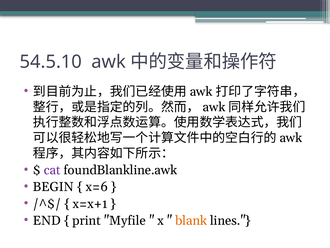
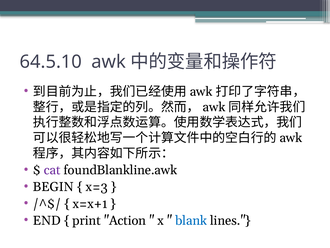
54.5.10: 54.5.10 -> 64.5.10 (51, 62)
x=6: x=6 -> x=3 (97, 187)
Myfile: Myfile -> Action (125, 220)
blank colour: orange -> blue (191, 220)
